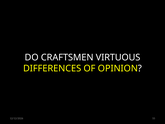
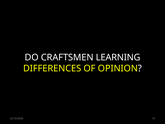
VIRTUOUS: VIRTUOUS -> LEARNING (118, 57)
